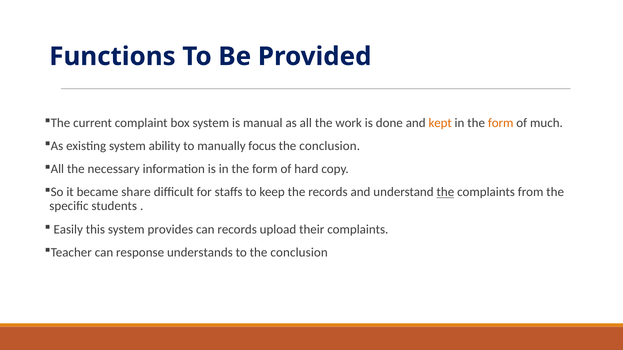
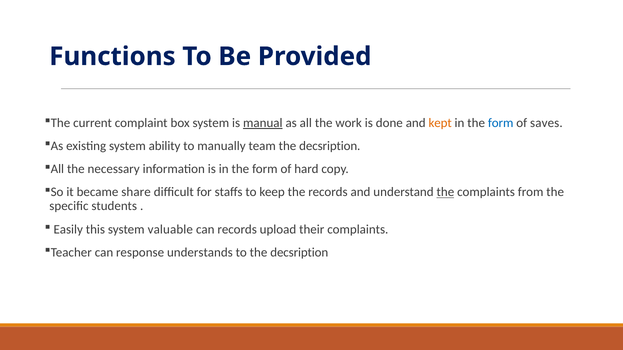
manual underline: none -> present (263, 123)
form colour: orange -> blue (501, 123)
much: much -> saves (546, 123)
focus: focus -> team (262, 146)
conclusion: conclusion -> decsription (330, 146)
provides: provides -> valuable (170, 230)
to the conclusion: conclusion -> decsription (299, 253)
